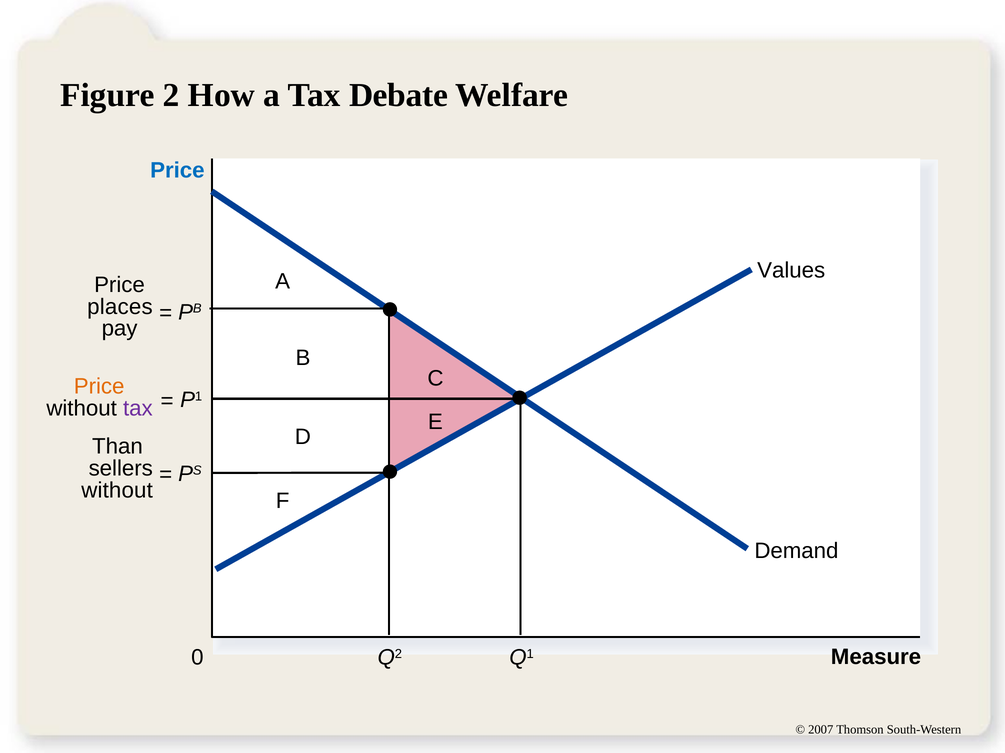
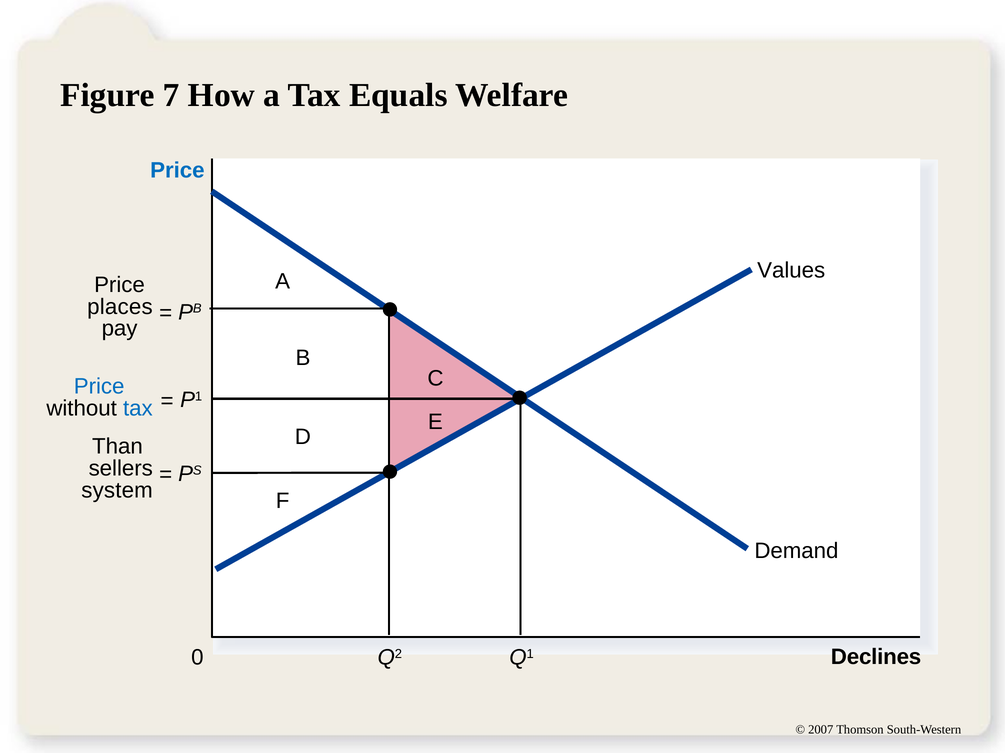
2: 2 -> 7 (171, 95)
Debate: Debate -> Equals (398, 95)
Price colour: orange -> blue (99, 387)
tax colour: purple -> blue (138, 409)
without: without -> system (117, 491)
Measure: Measure -> Declines (876, 658)
